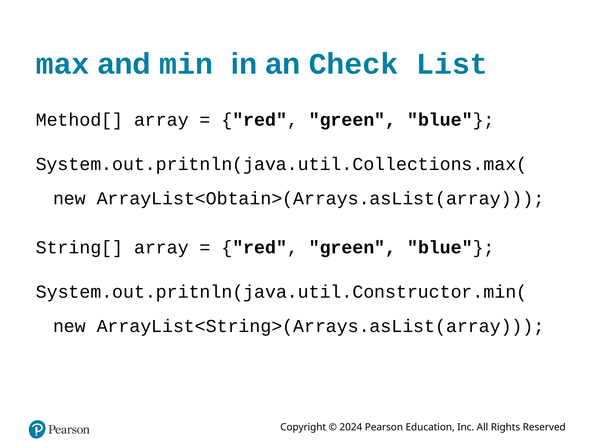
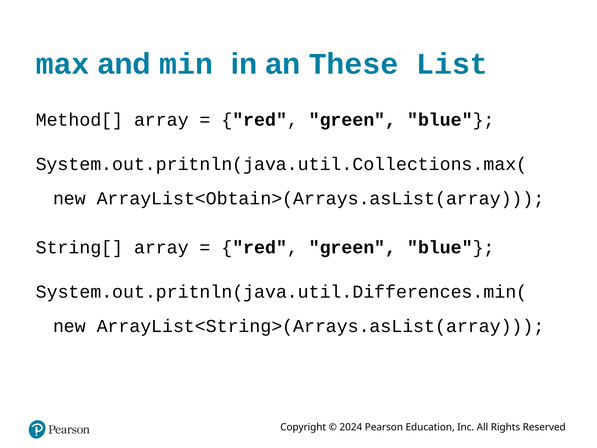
Check: Check -> These (354, 64)
System.out.pritnln(java.util.Constructor.min(: System.out.pritnln(java.util.Constructor.min( -> System.out.pritnln(java.util.Differences.min( (282, 292)
